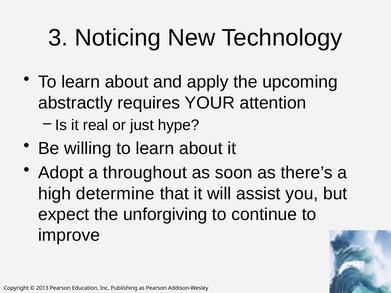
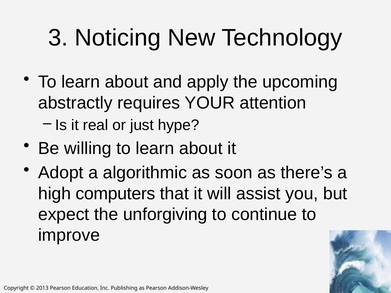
throughout: throughout -> algorithmic (145, 173)
determine: determine -> computers (115, 194)
